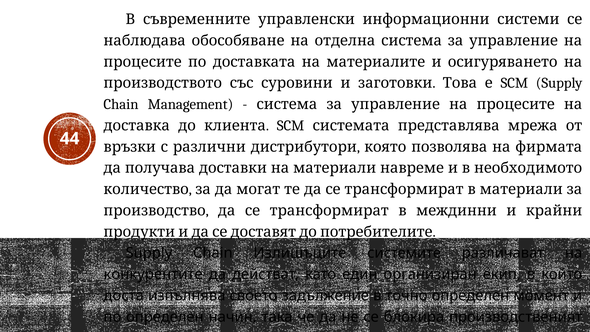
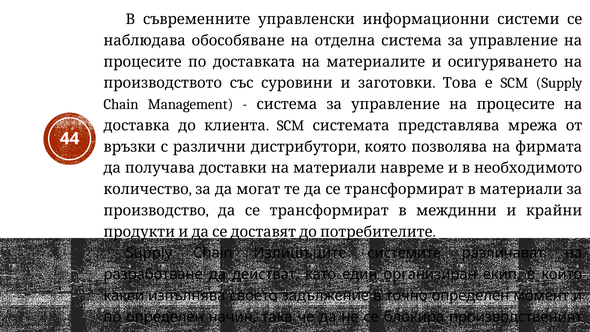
конкурентите: конкурентите -> разработване (153, 274)
доста: доста -> какви (124, 295)
